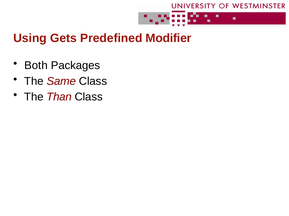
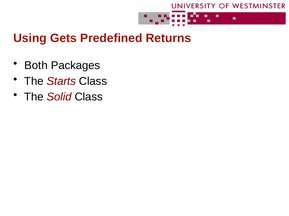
Modifier: Modifier -> Returns (168, 38)
Same: Same -> Starts (61, 81)
Than: Than -> Solid (59, 97)
